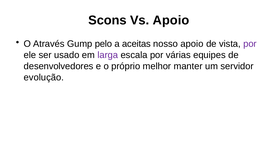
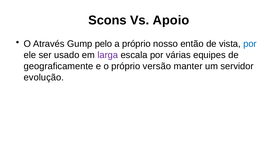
a aceitas: aceitas -> próprio (136, 44)
nosso apoio: apoio -> então (192, 44)
por colour: purple -> blue (250, 44)
desenvolvedores: desenvolvedores -> geograficamente (59, 66)
melhor: melhor -> versão (157, 66)
